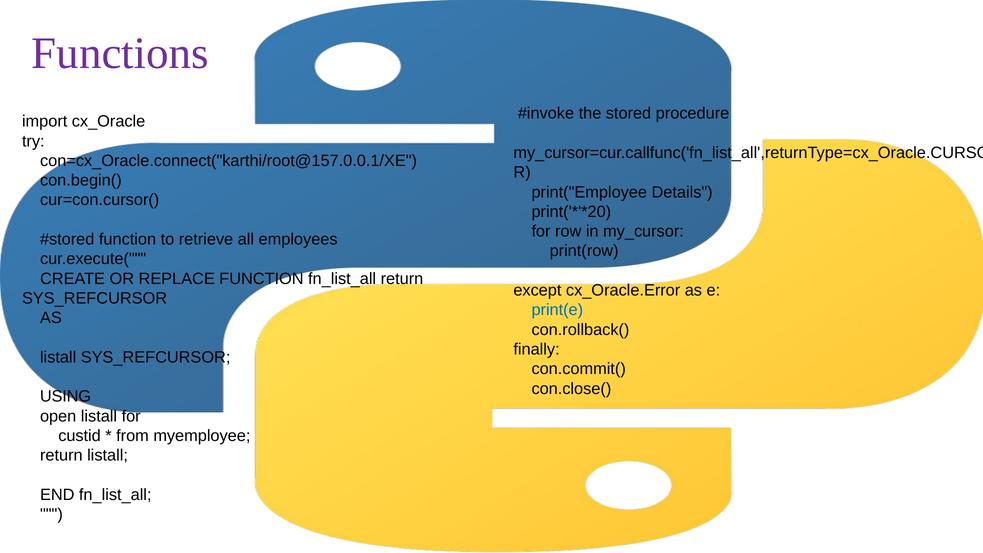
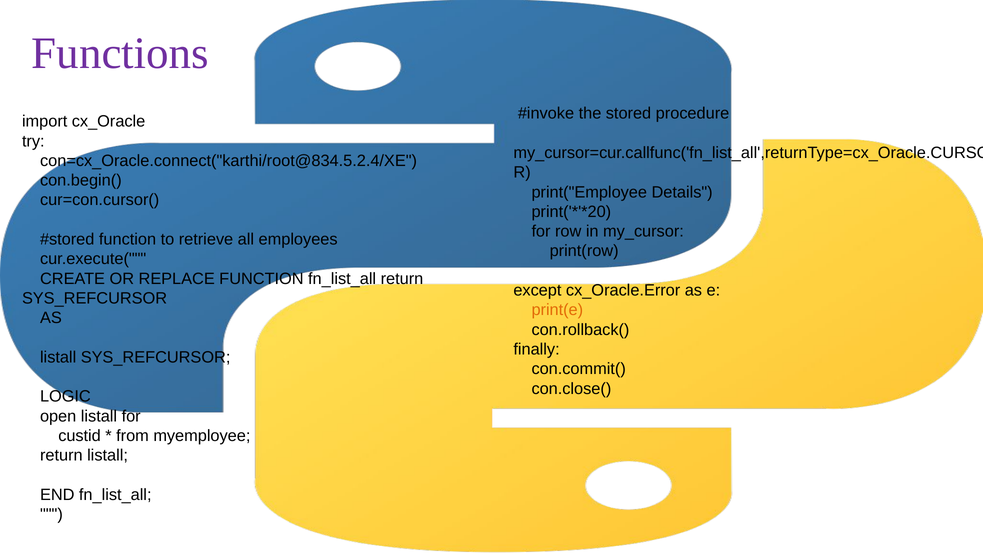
con=cx_Oracle.connect("karthi/root@157.0.0.1/XE: con=cx_Oracle.connect("karthi/root@157.0.0.1/XE -> con=cx_Oracle.connect("karthi/root@834.5.2.4/XE (229, 161)
print(e colour: blue -> orange (557, 310)
USING: USING -> LOGIC (65, 397)
